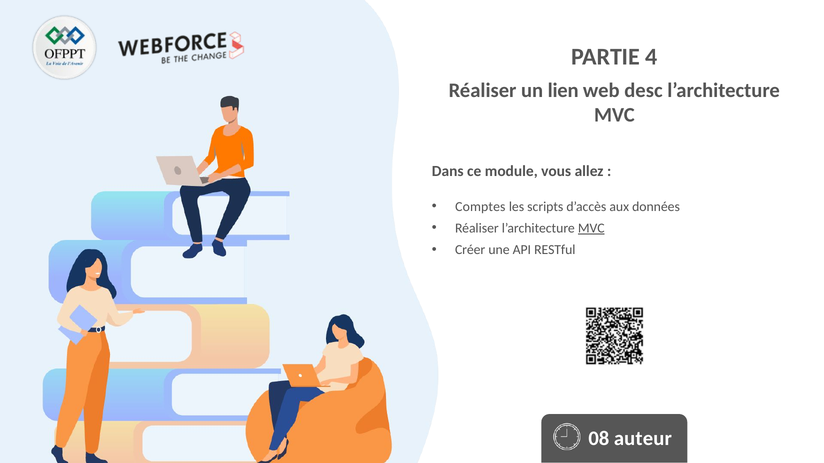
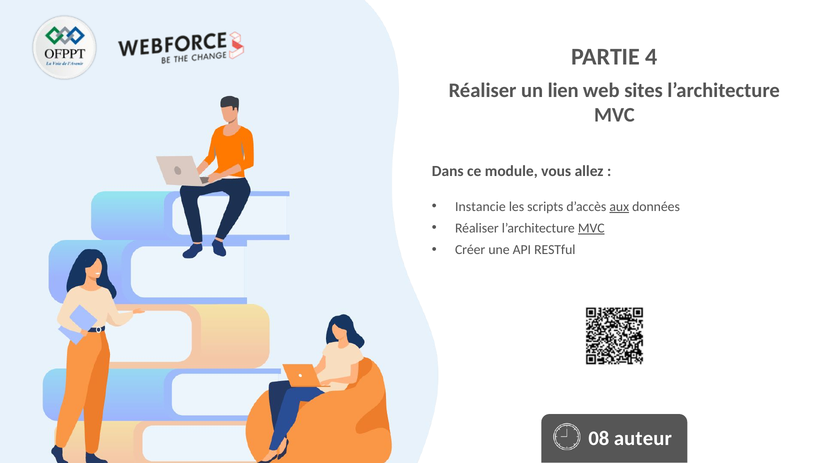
desc: desc -> sites (644, 90)
Comptes: Comptes -> Instancie (480, 207)
aux underline: none -> present (619, 207)
